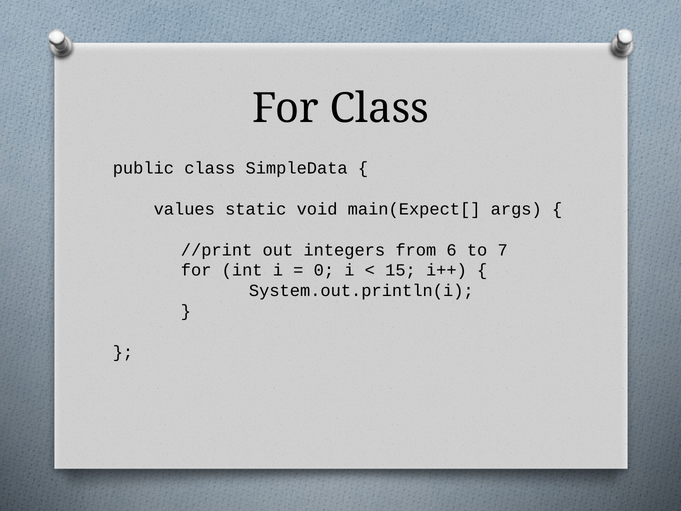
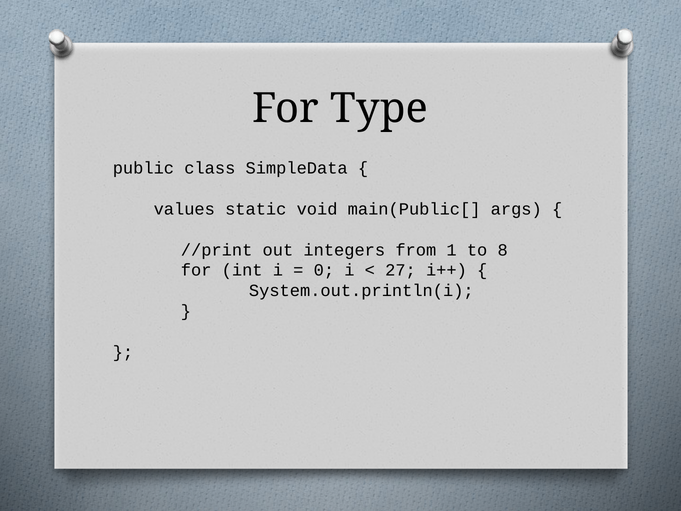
For Class: Class -> Type (379, 109)
main(Expect[: main(Expect[ -> main(Public[ (414, 209)
6: 6 -> 1 (452, 250)
7: 7 -> 8 (503, 250)
15: 15 -> 27 (400, 270)
